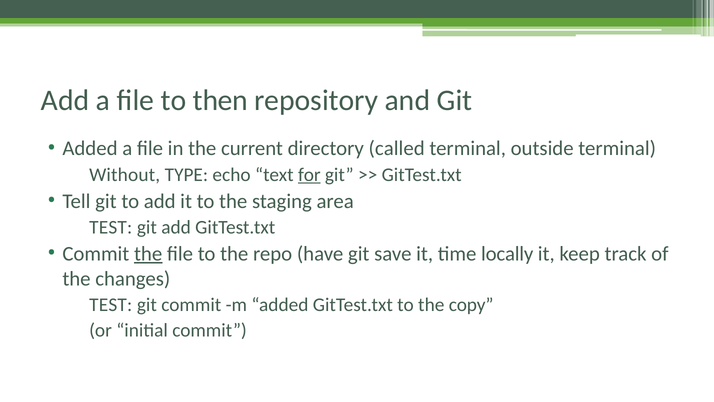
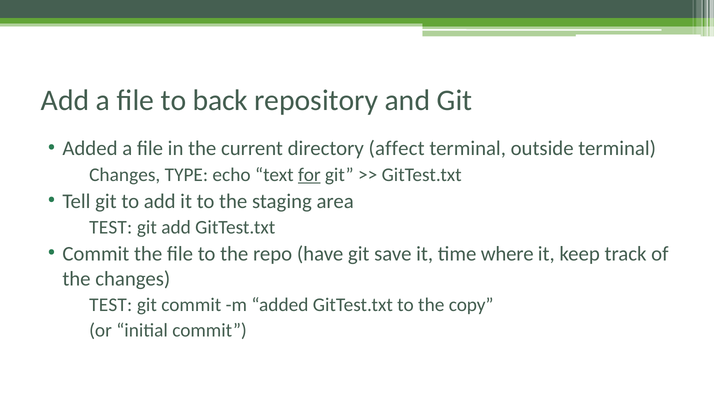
then: then -> back (220, 100)
called: called -> affect (397, 148)
Without: Without -> Changes (125, 175)
the underline: present -> none (148, 254)
locally: locally -> where (507, 254)
